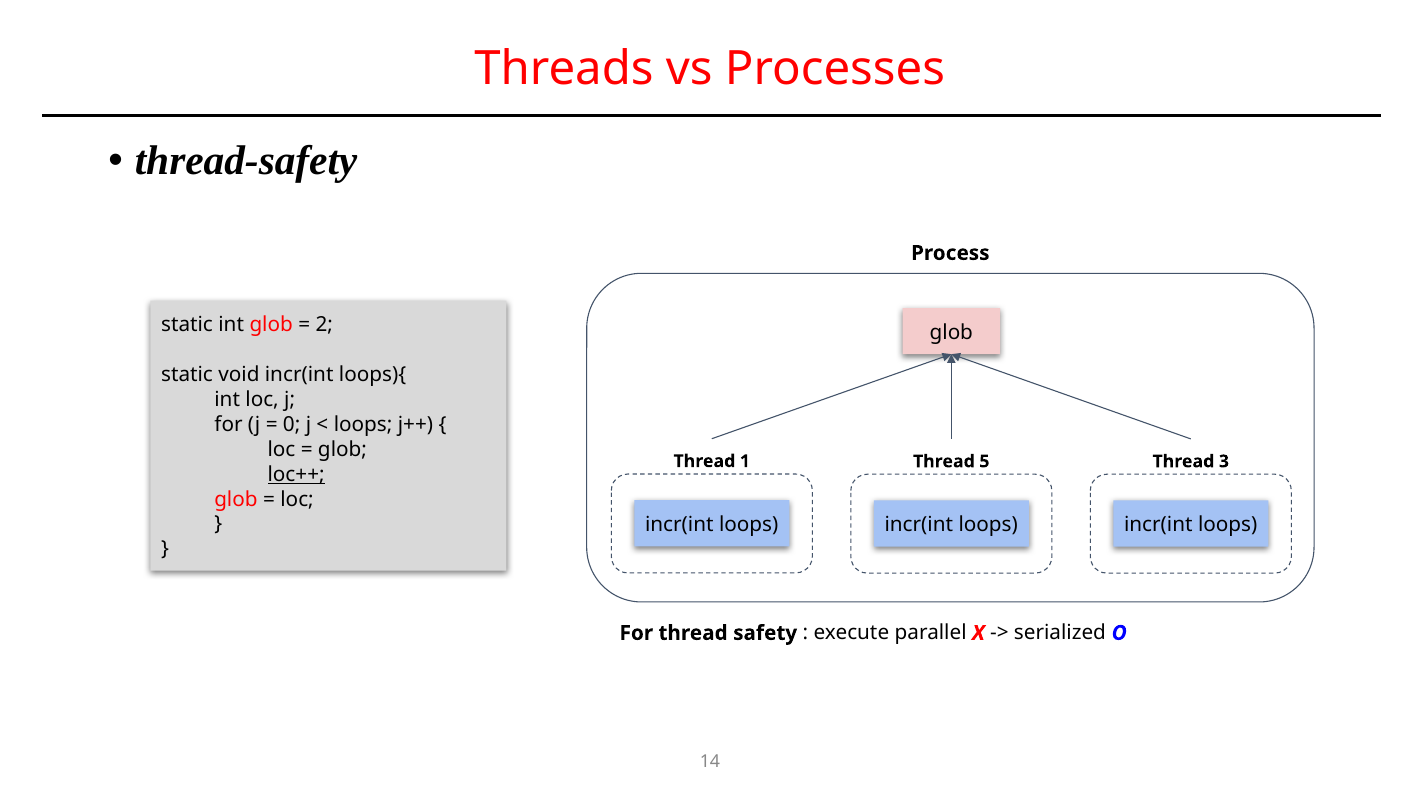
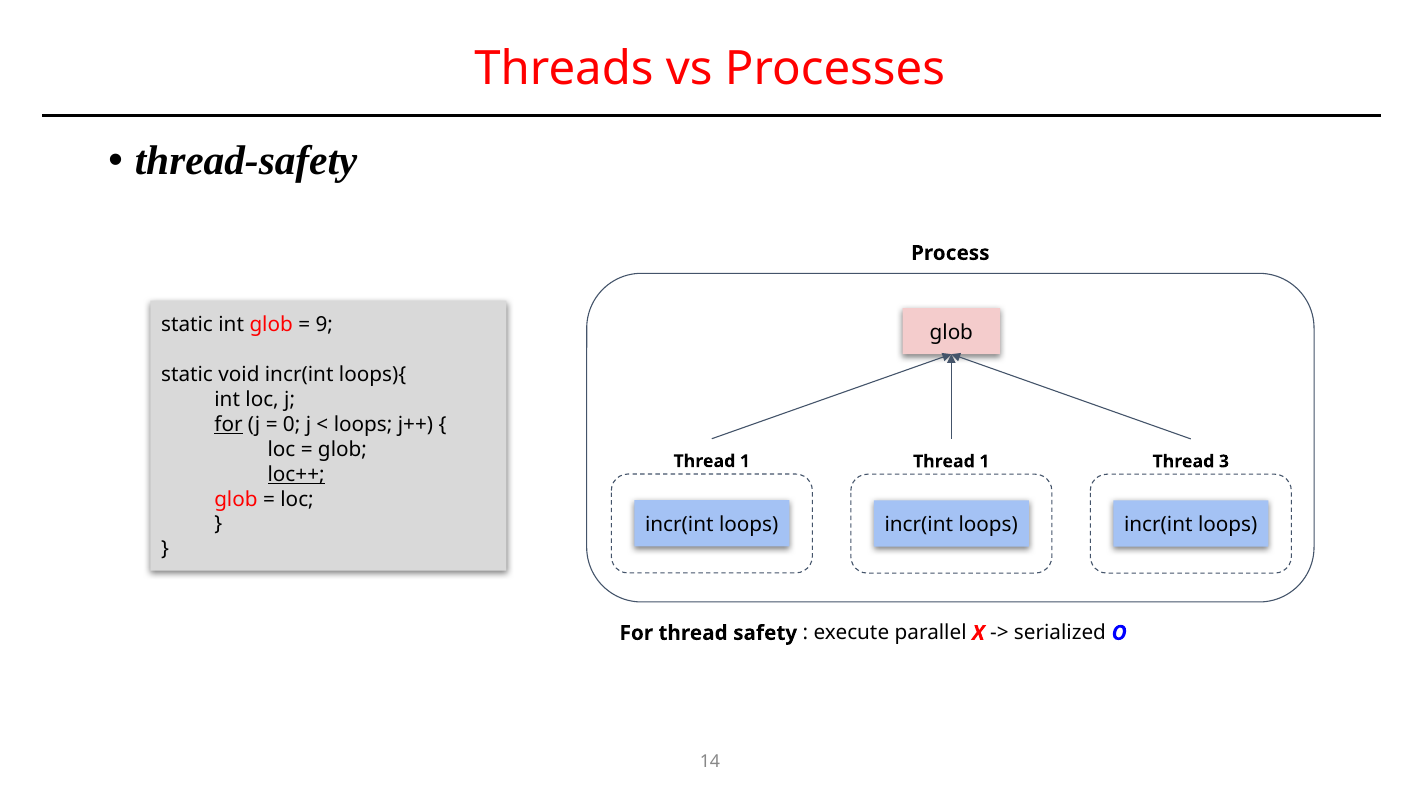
2: 2 -> 9 (324, 325)
for underline: none -> present (228, 424)
5: 5 -> 1 (984, 461)
